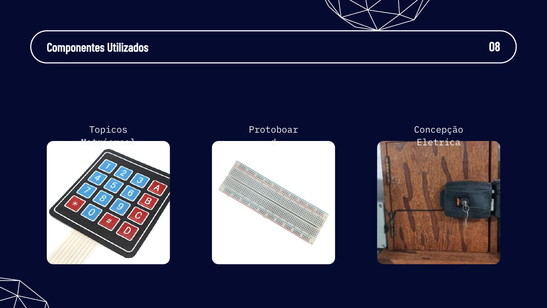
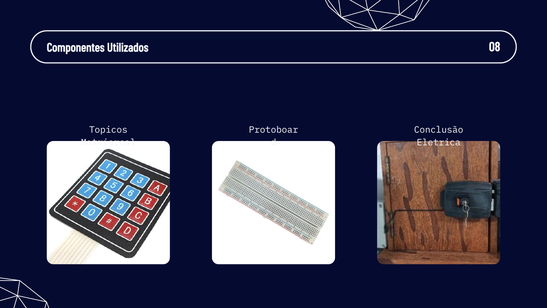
Concepção: Concepção -> Conclusão (439, 130)
